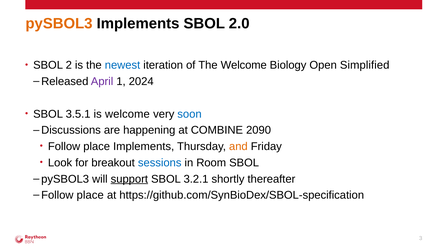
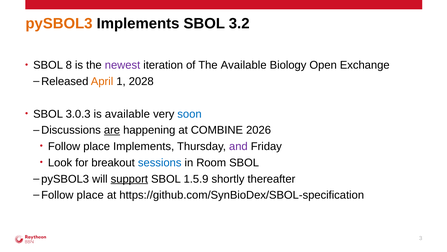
2.0: 2.0 -> 3.2 (239, 24)
2: 2 -> 8 (69, 65)
newest colour: blue -> purple (123, 65)
The Welcome: Welcome -> Available (244, 65)
Simplified: Simplified -> Exchange (365, 65)
April colour: purple -> orange (102, 81)
2024: 2024 -> 2028 (141, 81)
3.5.1: 3.5.1 -> 3.0.3 (78, 114)
is welcome: welcome -> available (127, 114)
are underline: none -> present (112, 130)
2090: 2090 -> 2026 (259, 130)
and colour: orange -> purple (238, 146)
3.2.1: 3.2.1 -> 1.5.9 (196, 179)
